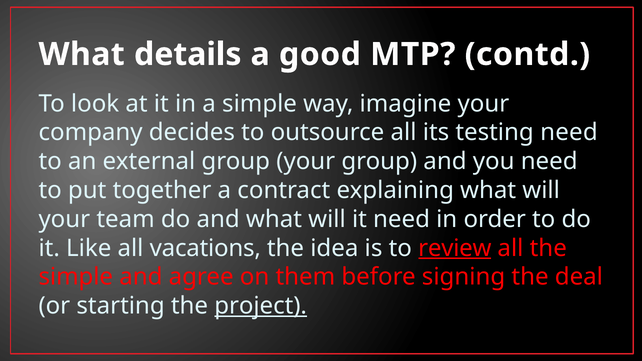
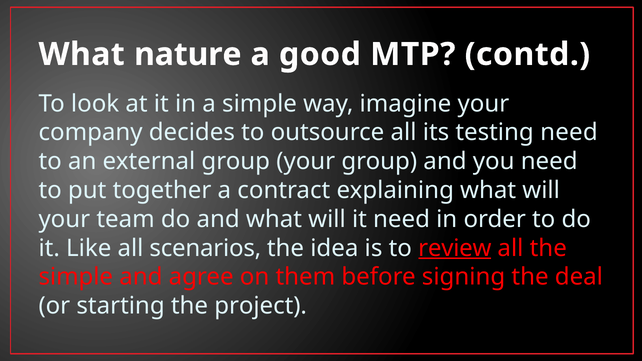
details: details -> nature (188, 54)
vacations: vacations -> scenarios (205, 248)
project underline: present -> none (261, 306)
